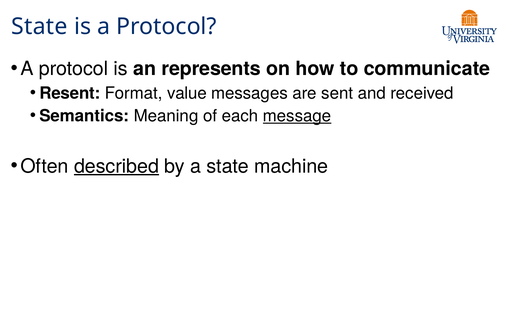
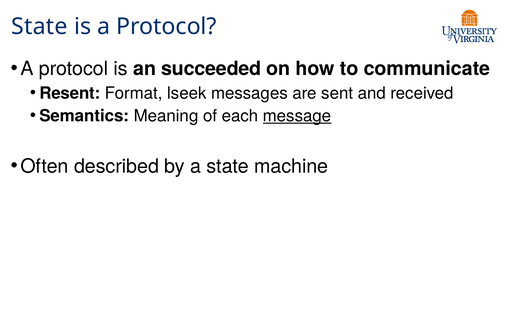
represents: represents -> succeeded (211, 69)
value: value -> lseek (187, 93)
described underline: present -> none (116, 166)
